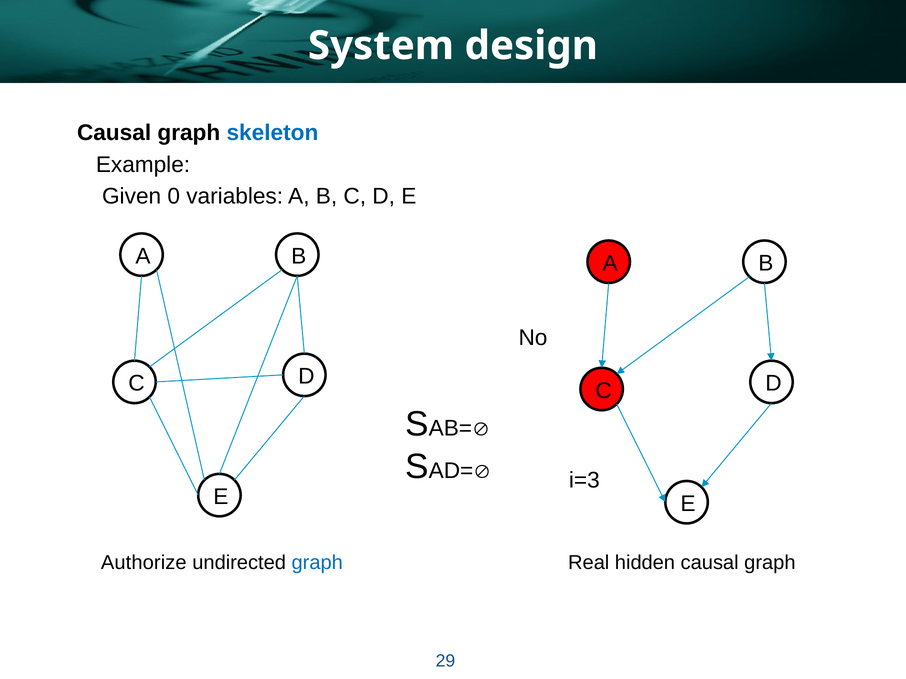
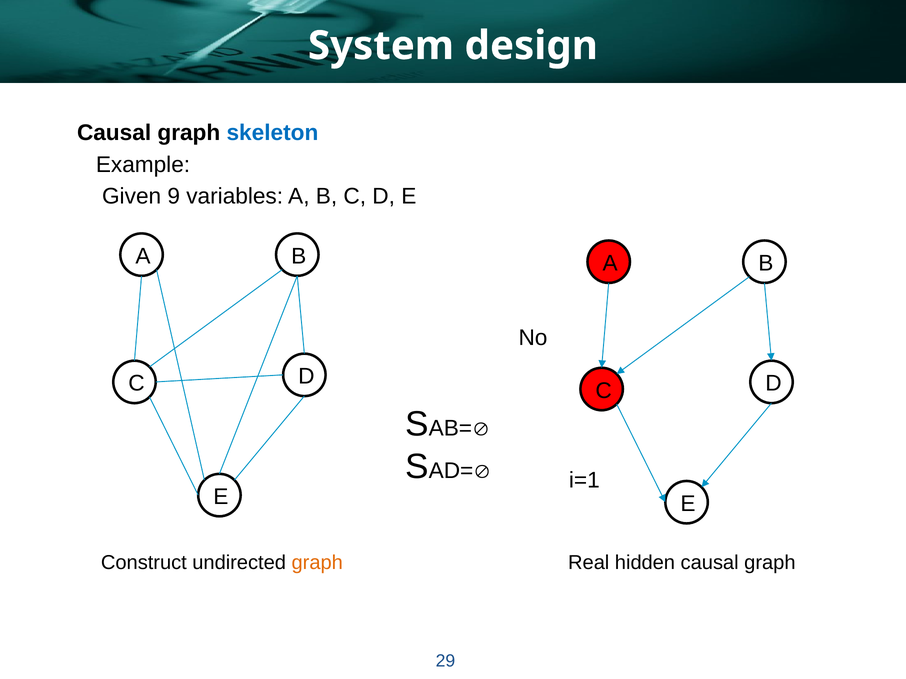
0: 0 -> 9 (174, 196)
i=3: i=3 -> i=1 (584, 481)
Authorize: Authorize -> Construct (144, 563)
graph colour: blue -> orange (317, 563)
